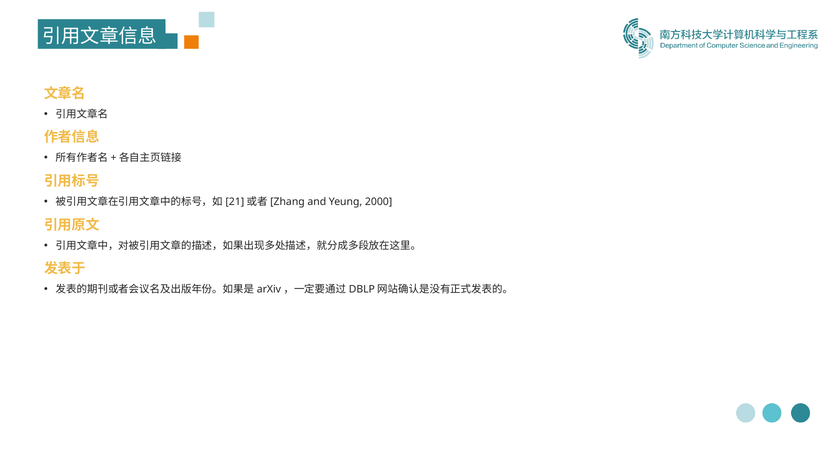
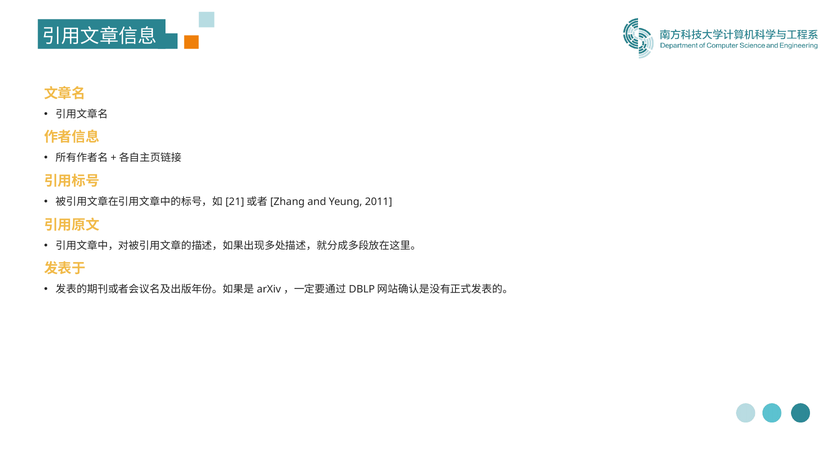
2000: 2000 -> 2011 (379, 202)
